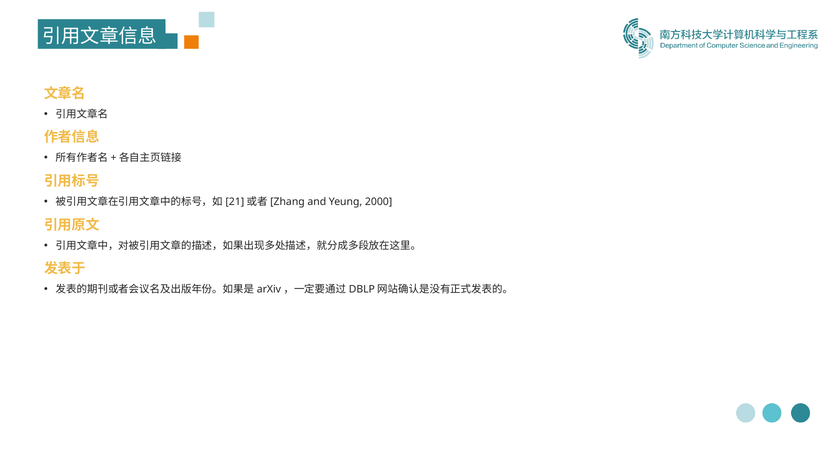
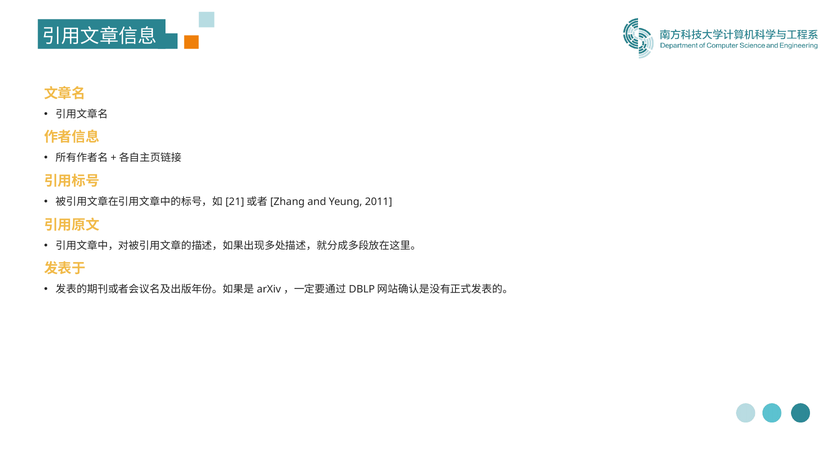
2000: 2000 -> 2011 (379, 202)
